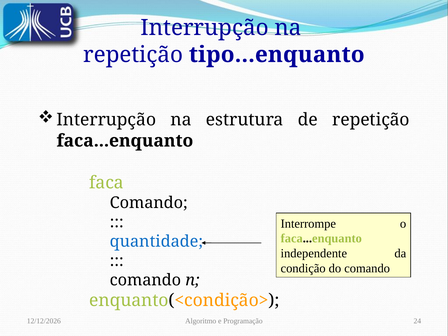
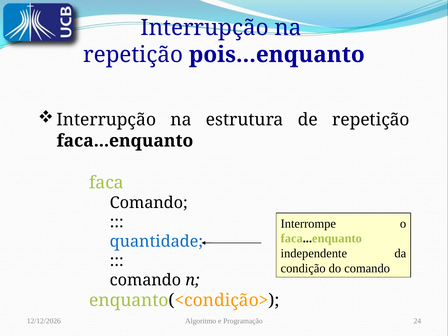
tipo...enquanto: tipo...enquanto -> pois...enquanto (277, 55)
